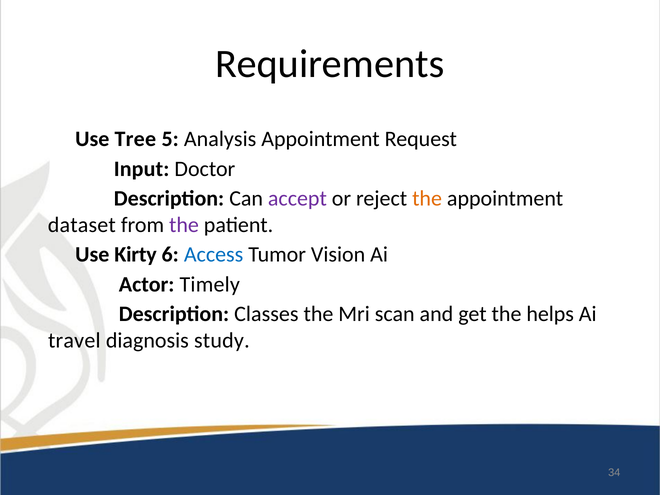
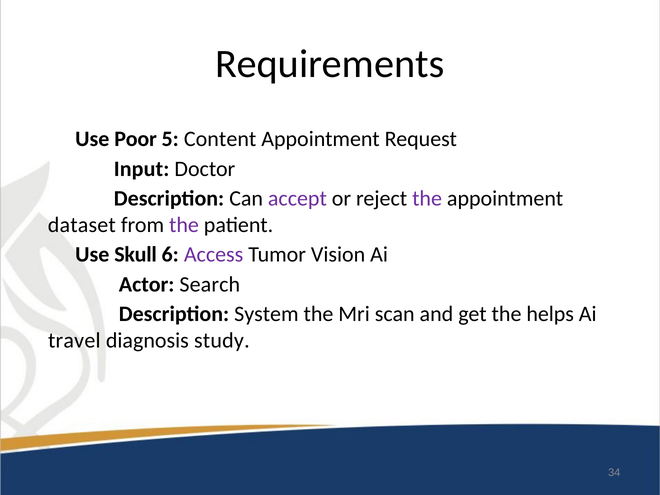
Tree: Tree -> Poor (136, 139)
Analysis: Analysis -> Content (220, 139)
the colour: orange -> purple (427, 199)
Kirty: Kirty -> Skull (136, 255)
Access colour: blue -> purple (214, 255)
Timely: Timely -> Search (210, 284)
Classes: Classes -> System (266, 314)
